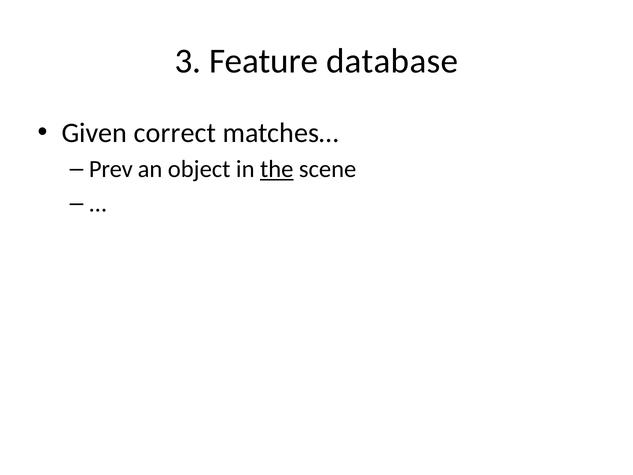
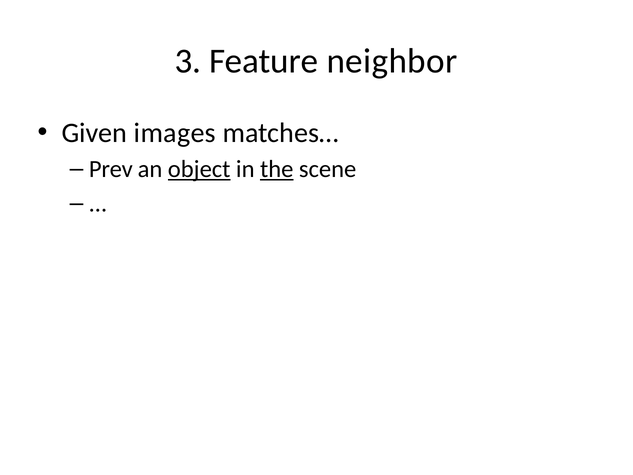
database: database -> neighbor (392, 61)
correct: correct -> images (175, 133)
object underline: none -> present (199, 169)
